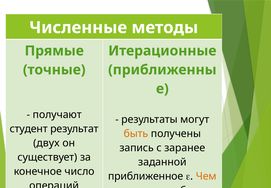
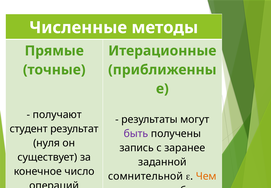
быть colour: orange -> purple (136, 133)
двух: двух -> нуля (47, 143)
приближенное: приближенное -> сомнительной (146, 176)
